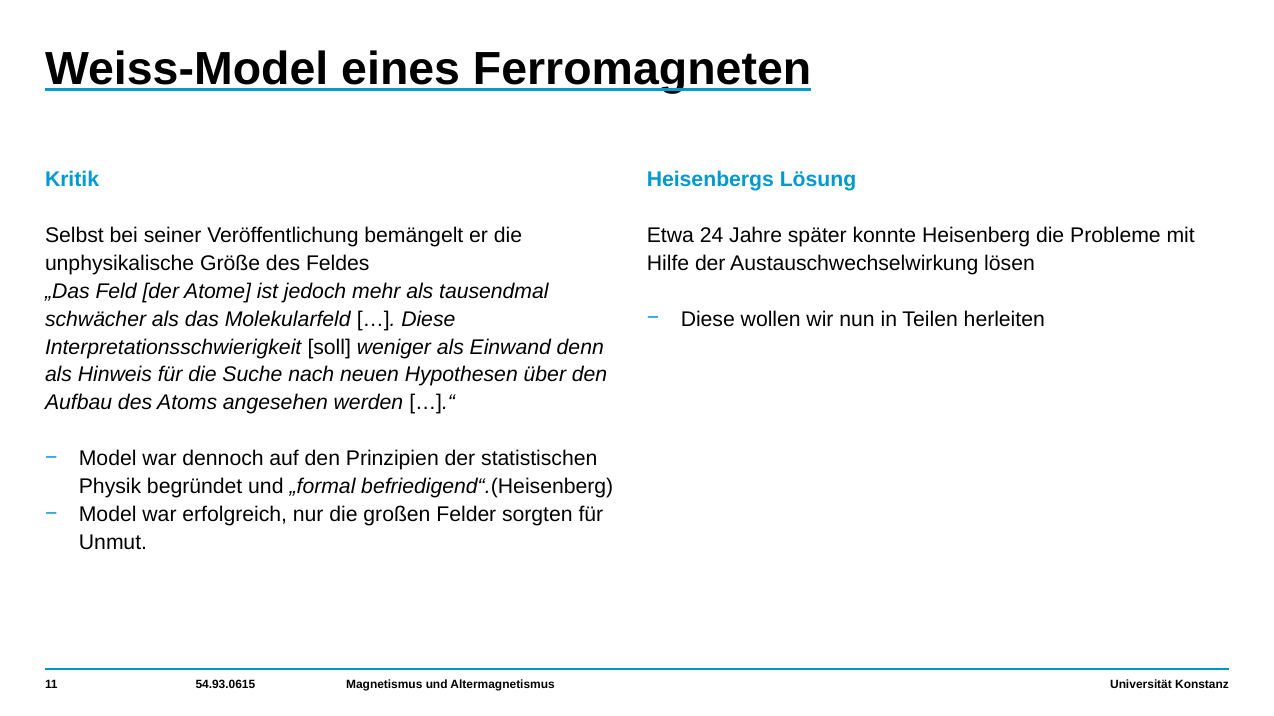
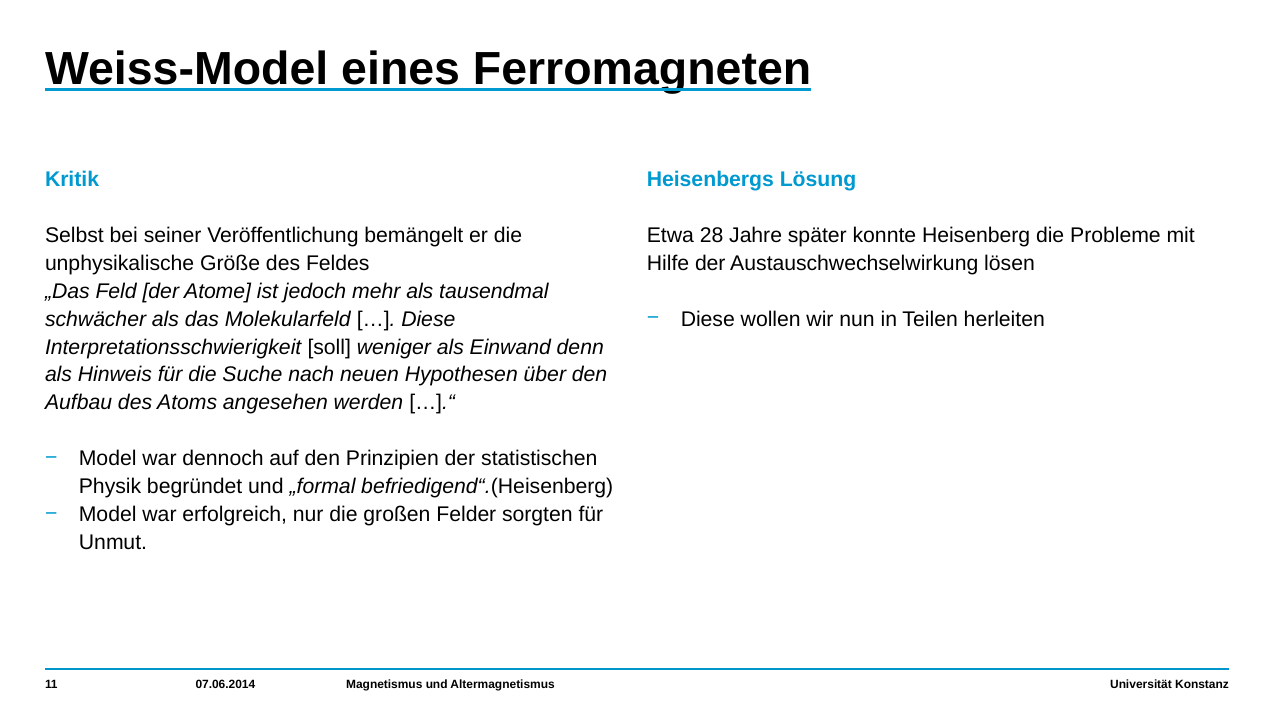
24: 24 -> 28 (712, 235)
54.93.0615: 54.93.0615 -> 07.06.2014 (225, 685)
